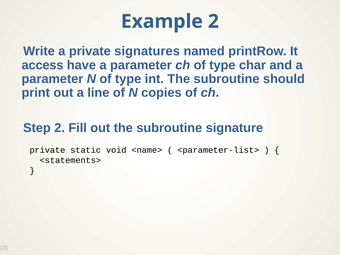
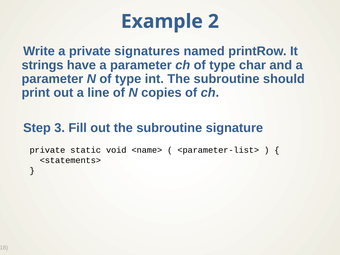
access: access -> strings (43, 65)
Step 2: 2 -> 3 (60, 128)
